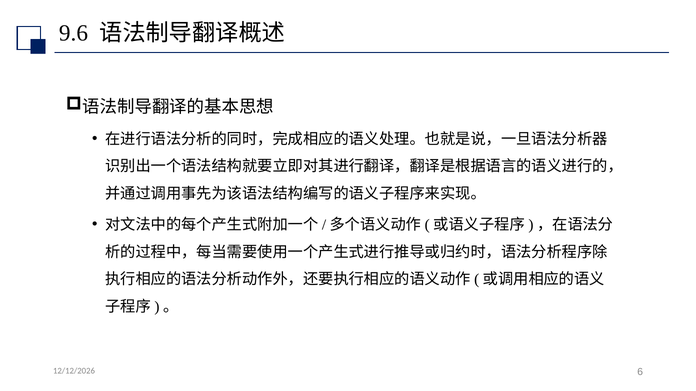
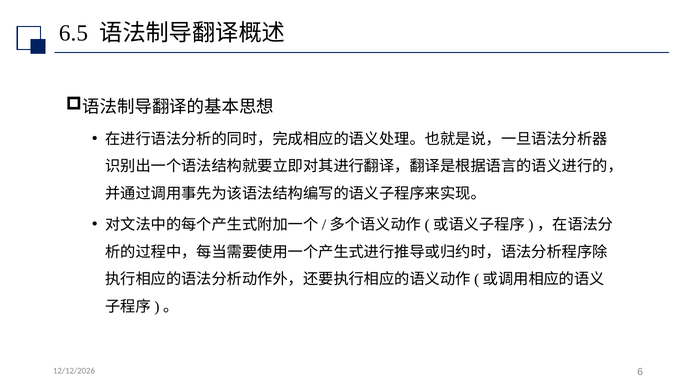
9.6: 9.6 -> 6.5 (73, 33)
